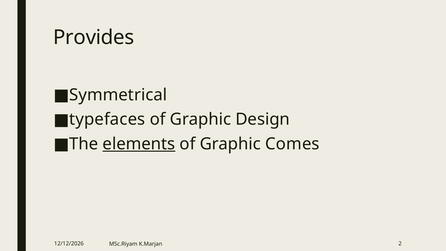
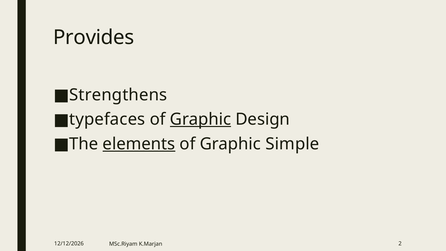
Symmetrical: Symmetrical -> Strengthens (118, 95)
Graphic underline: none -> present (201, 119)
Comes: Comes -> Simple (292, 144)
